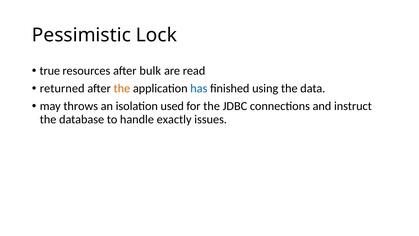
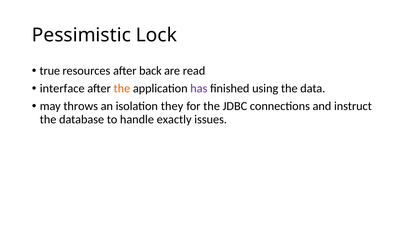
bulk: bulk -> back (150, 71)
returned: returned -> interface (62, 88)
has colour: blue -> purple (199, 88)
used: used -> they (172, 106)
